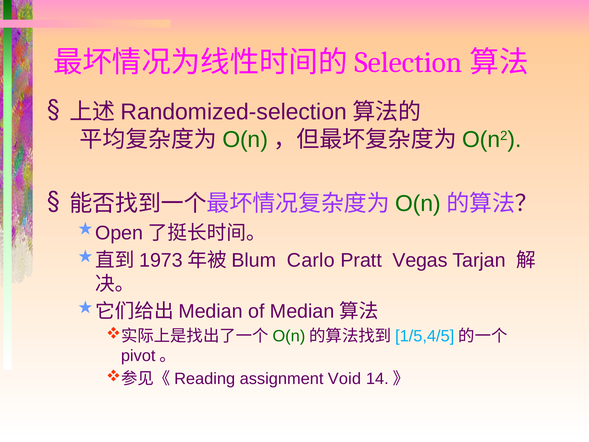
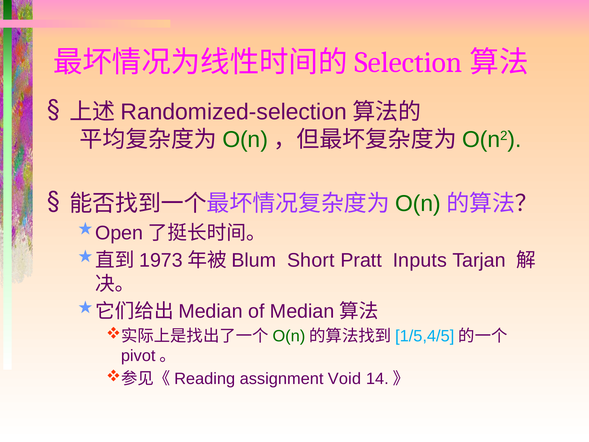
Carlo: Carlo -> Short (311, 260)
Vegas: Vegas -> Inputs (420, 260)
